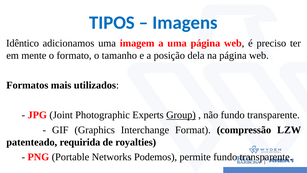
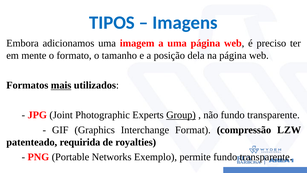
Idêntico: Idêntico -> Embora (23, 43)
mais underline: none -> present (61, 85)
Podemos: Podemos -> Exemplo (156, 157)
